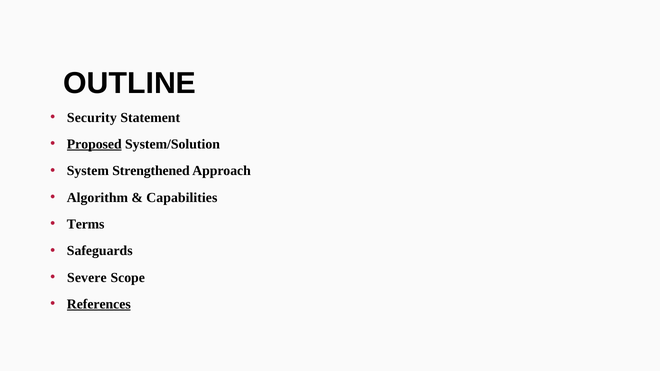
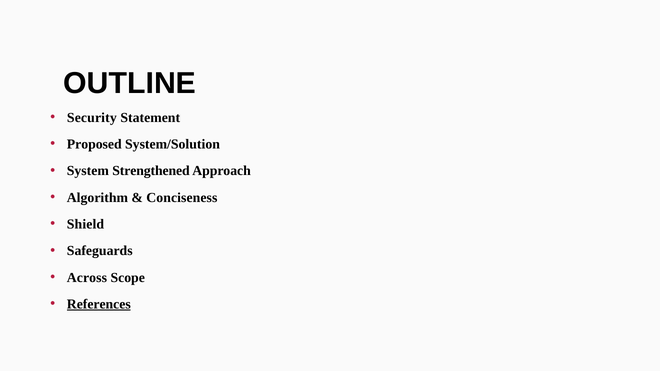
Proposed underline: present -> none (94, 144)
Capabilities: Capabilities -> Conciseness (182, 198)
Terms: Terms -> Shield (85, 224)
Severe: Severe -> Across (87, 278)
